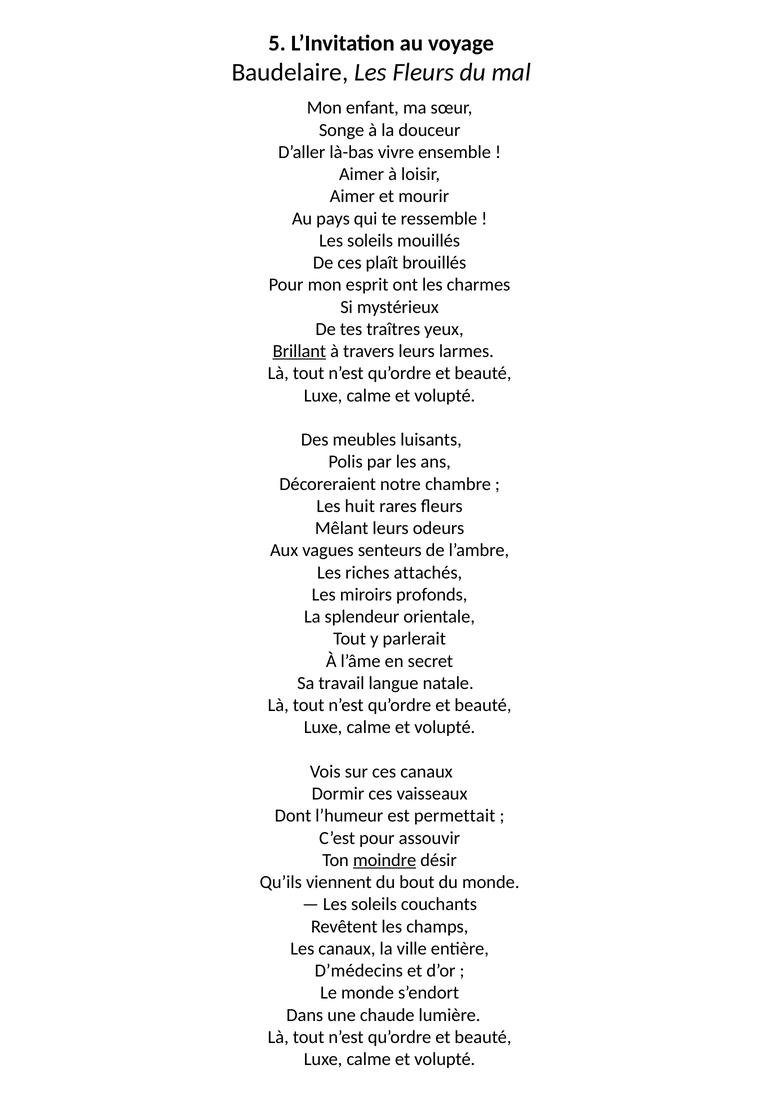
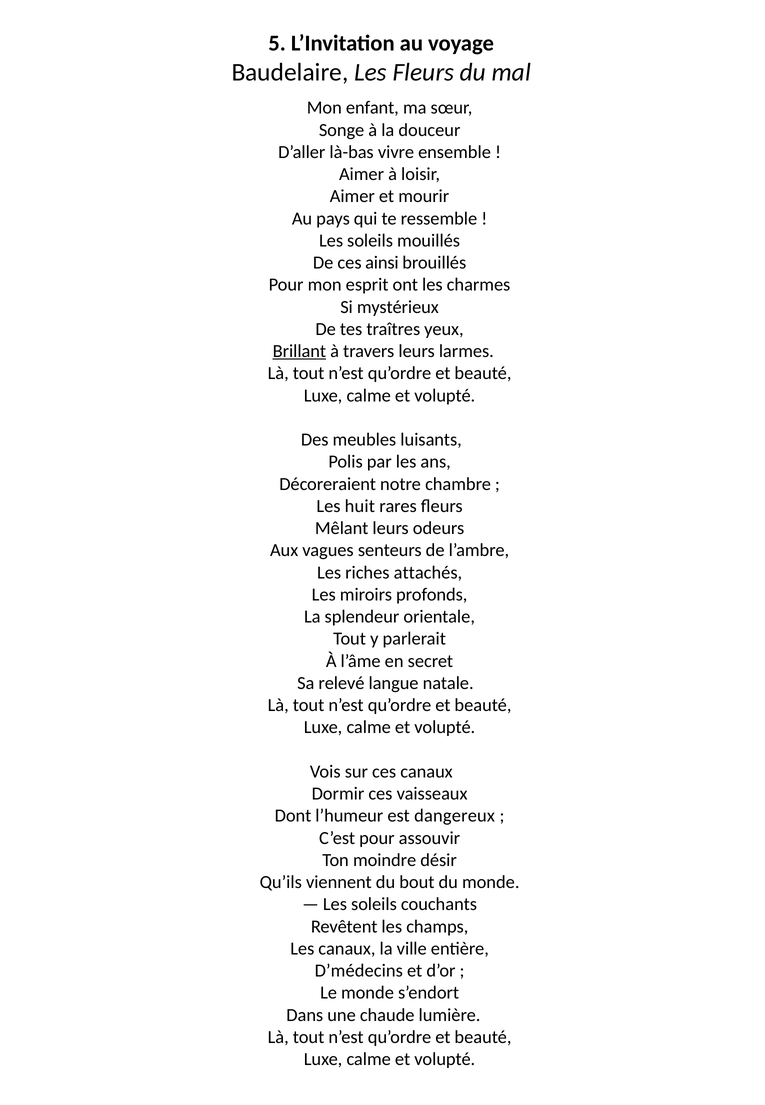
plaît: plaît -> ainsi (382, 263)
travail: travail -> relevé (341, 683)
permettait: permettait -> dangereux (455, 816)
moindre underline: present -> none (385, 860)
